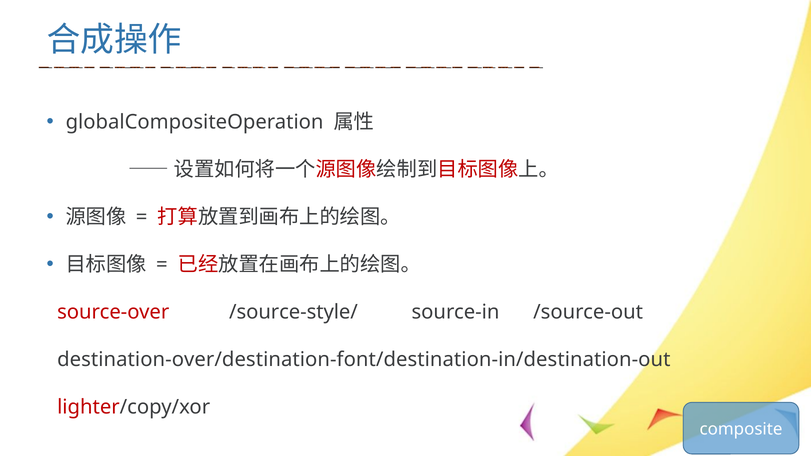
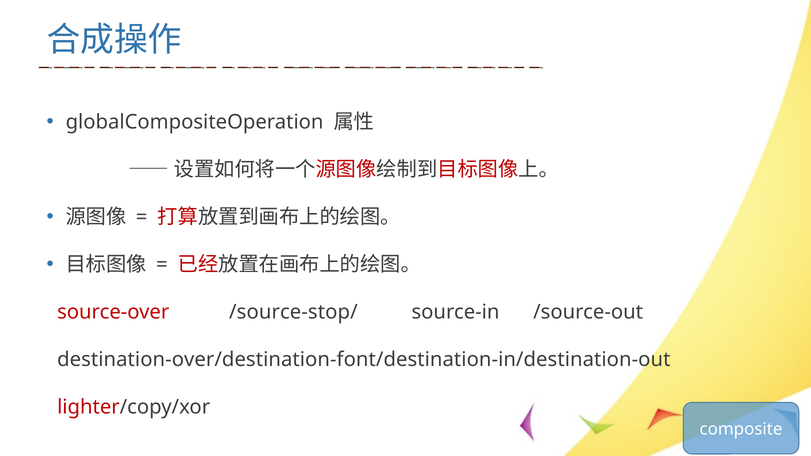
/source-style/: /source-style/ -> /source-stop/ (293, 312)
